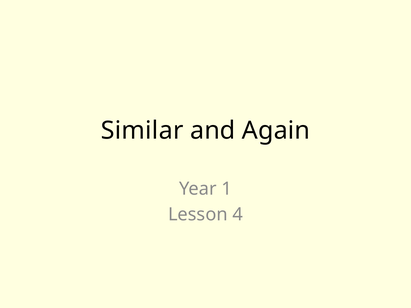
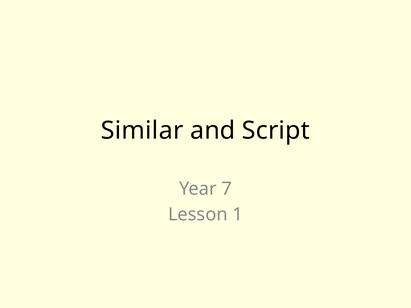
Again: Again -> Script (276, 131)
1: 1 -> 7 (227, 189)
4: 4 -> 1 (238, 215)
